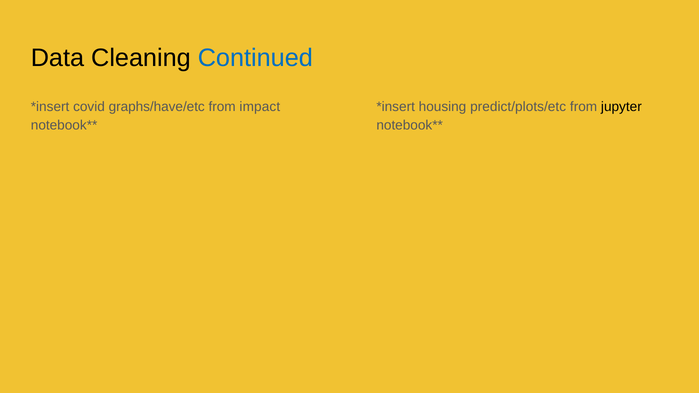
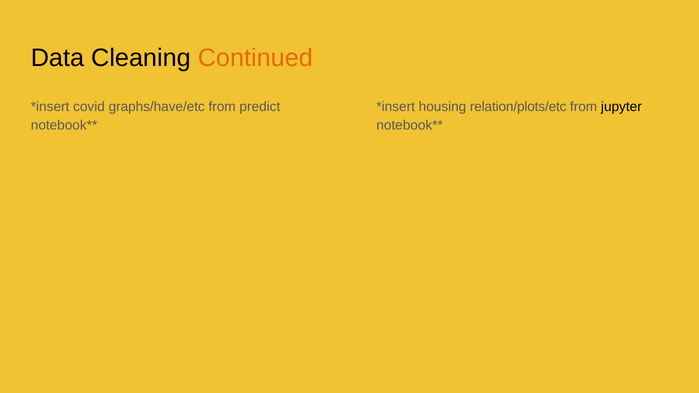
Continued colour: blue -> orange (255, 58)
impact: impact -> predict (260, 107)
predict/plots/etc: predict/plots/etc -> relation/plots/etc (518, 107)
